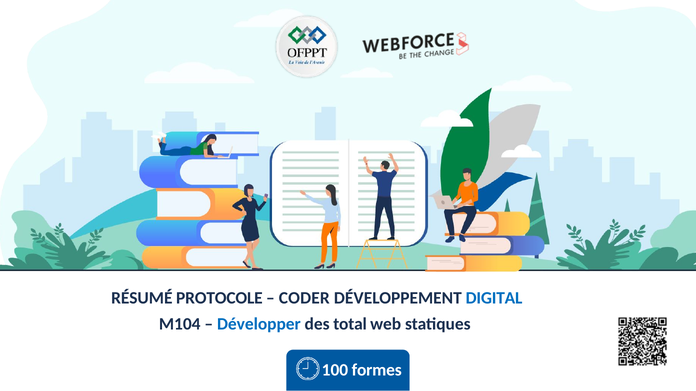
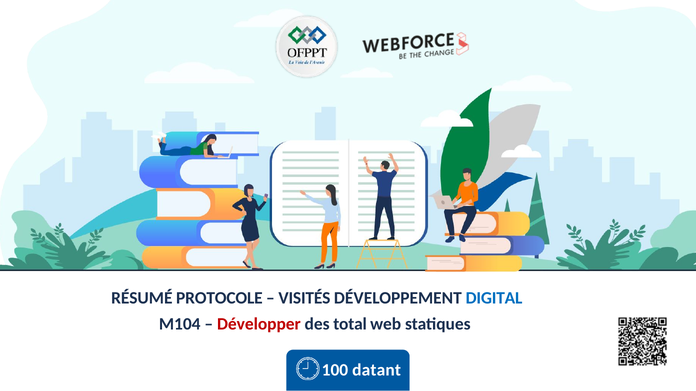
CODER: CODER -> VISITÉS (304, 298)
Développer colour: blue -> red (259, 324)
formes: formes -> datant (377, 371)
